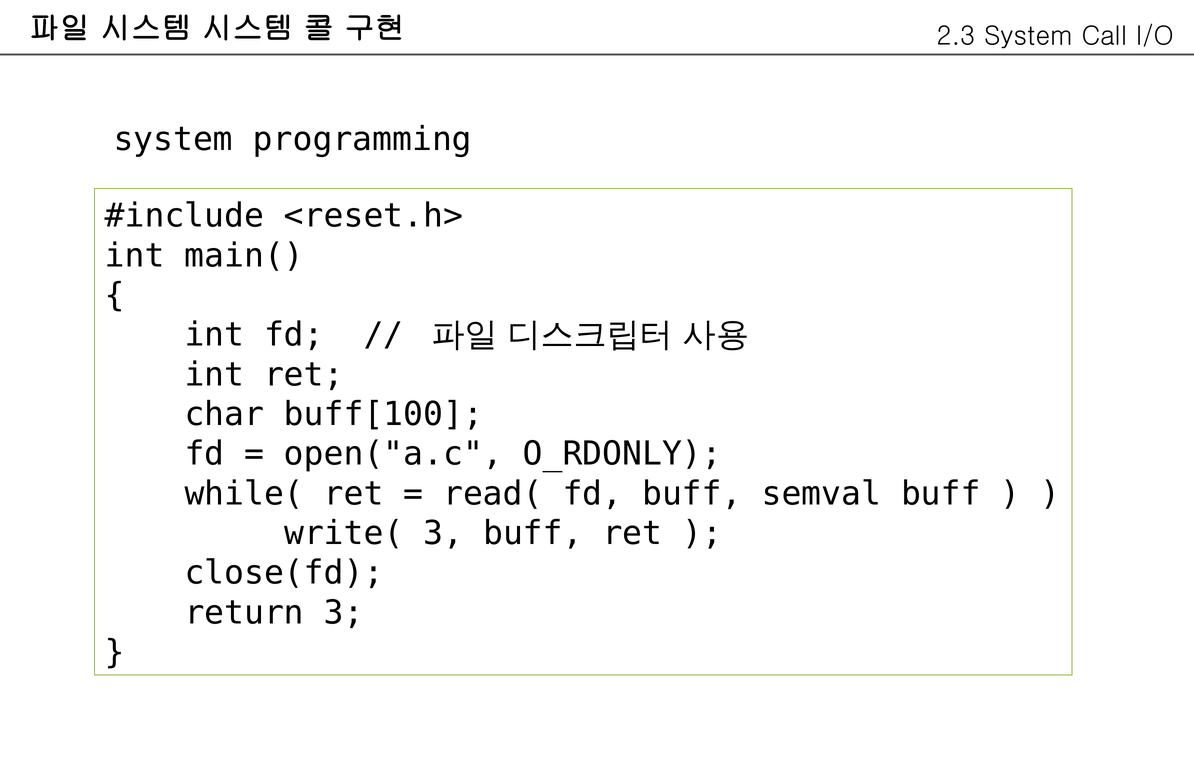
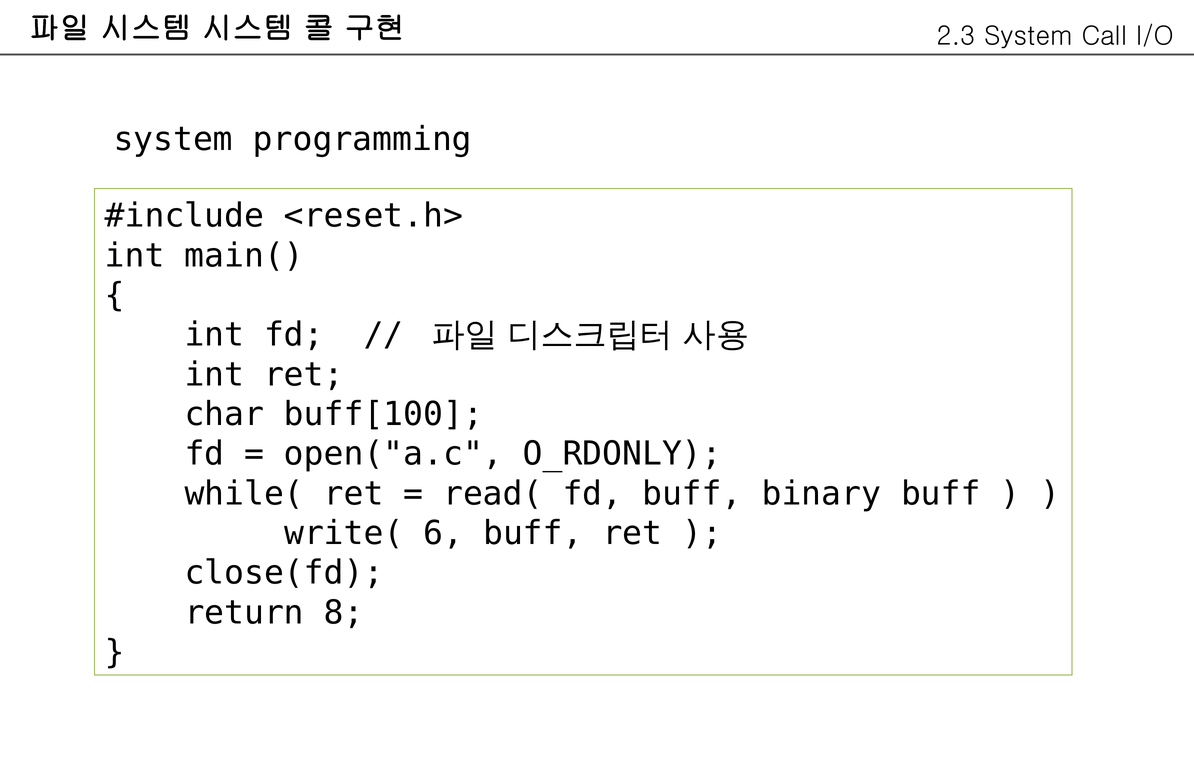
semval: semval -> binary (821, 494)
write( 3: 3 -> 6 (443, 534)
return 3: 3 -> 8 (344, 613)
